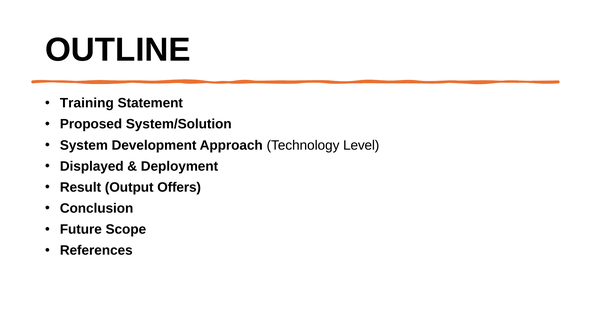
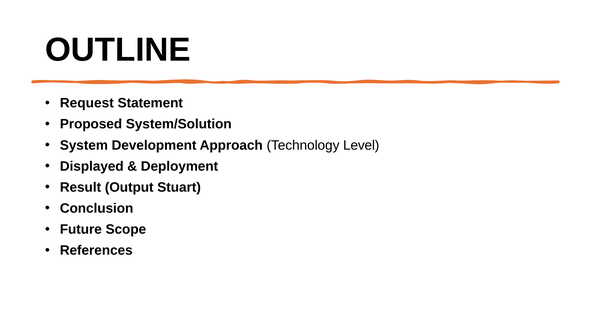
Training: Training -> Request (87, 103)
Offers: Offers -> Stuart (179, 187)
